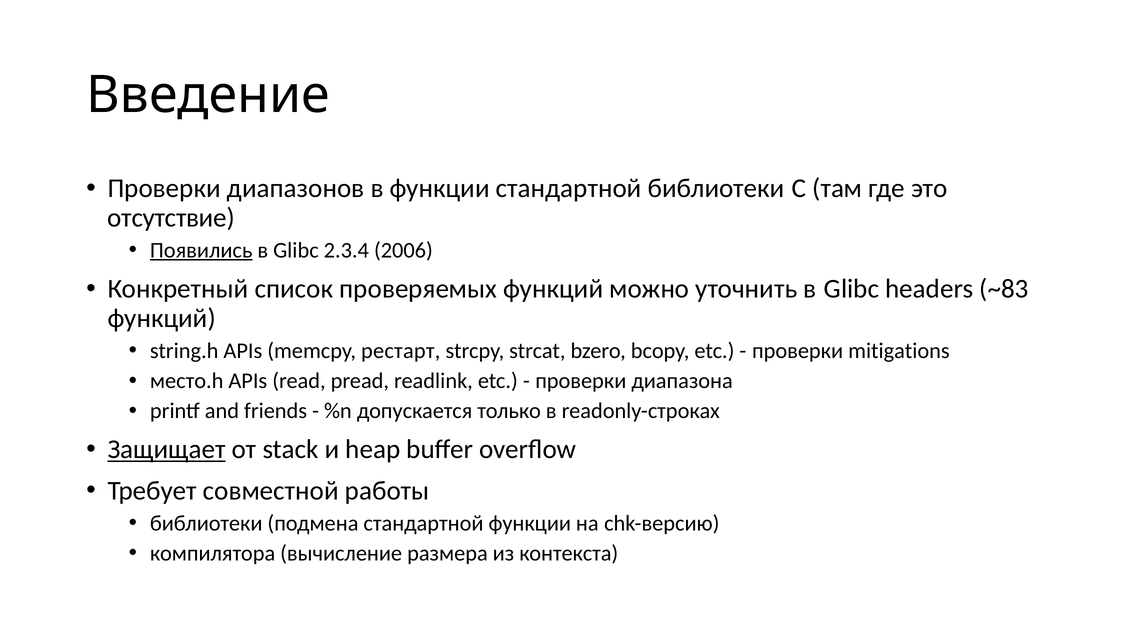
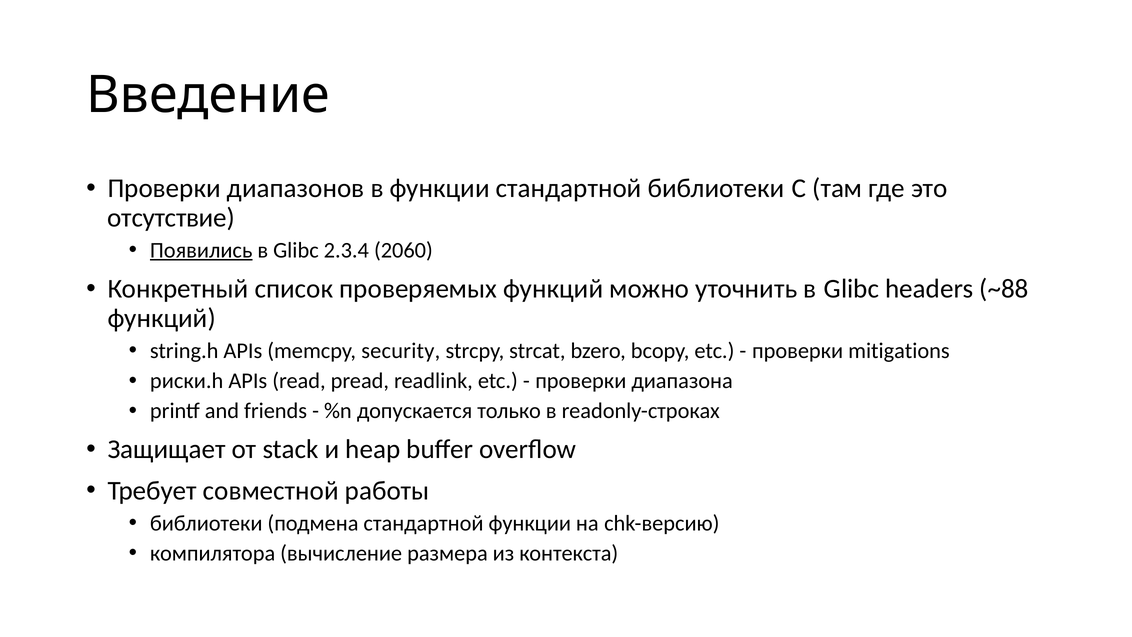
2006: 2006 -> 2060 (403, 250)
~83: ~83 -> ~88 (1004, 289)
рестарт: рестарт -> security (401, 351)
место.h: место.h -> риски.h (187, 381)
Защищает underline: present -> none (167, 449)
